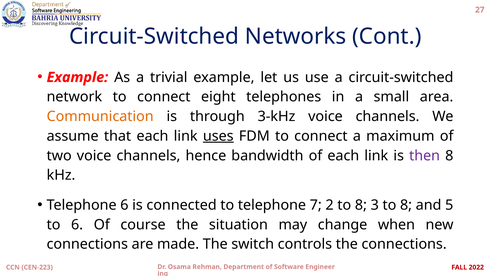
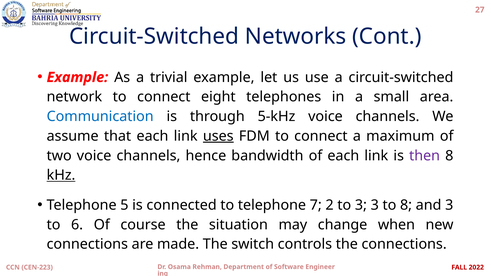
Communication colour: orange -> blue (100, 117)
3-kHz: 3-kHz -> 5-kHz (276, 117)
kHz underline: none -> present (61, 175)
Telephone 6: 6 -> 5 (124, 205)
2 to 8: 8 -> 3 (361, 205)
and 5: 5 -> 3 (449, 205)
